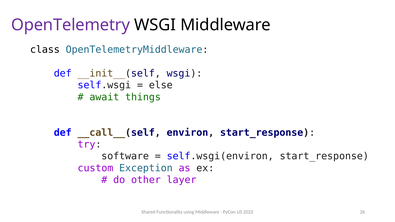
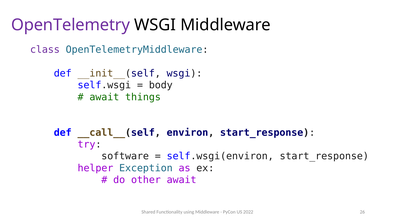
class colour: black -> purple (45, 50)
else: else -> body (161, 85)
custom: custom -> helper (95, 168)
other layer: layer -> await (182, 180)
